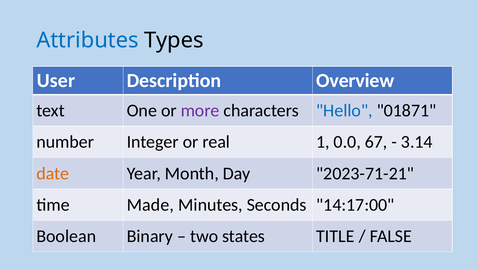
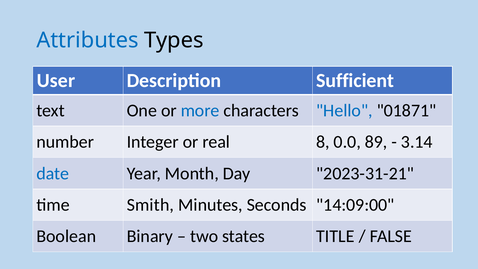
Overview: Overview -> Sufficient (355, 81)
more colour: purple -> blue (200, 110)
1: 1 -> 8 (323, 142)
67: 67 -> 89 (376, 142)
date colour: orange -> blue (53, 173)
2023-71-21: 2023-71-21 -> 2023-31-21 (365, 173)
Made: Made -> Smith (150, 205)
14:17:00: 14:17:00 -> 14:09:00 (355, 205)
